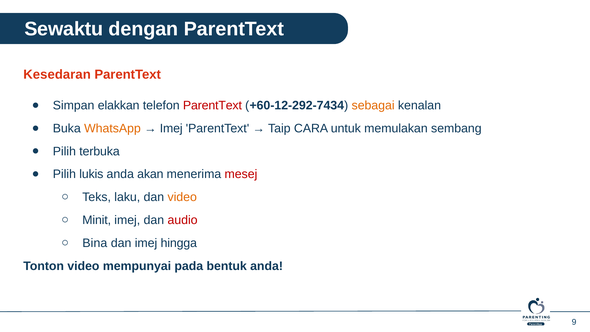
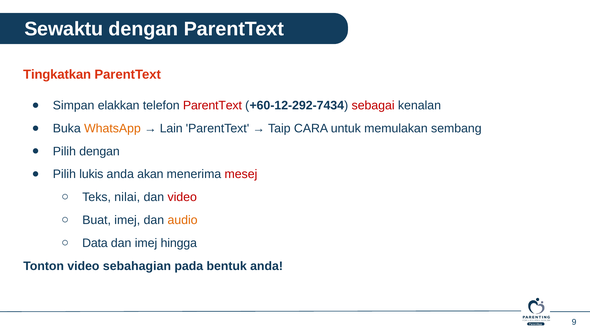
Kesedaran: Kesedaran -> Tingkatkan (57, 74)
sebagai colour: orange -> red (373, 105)
Imej: Imej -> Lain (171, 128)
Pilih terbuka: terbuka -> dengan (100, 151)
laku: laku -> nilai (127, 197)
video colour: orange -> red (182, 197)
Minit: Minit -> Buat (97, 220)
audio colour: red -> orange (183, 220)
Bina: Bina -> Data (95, 243)
mempunyai: mempunyai -> sebahagian (137, 266)
